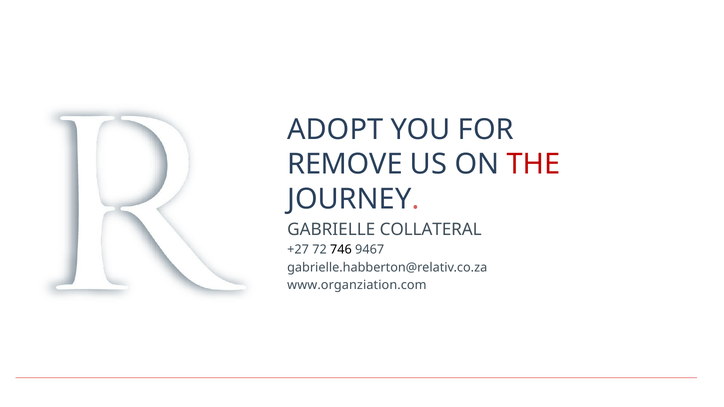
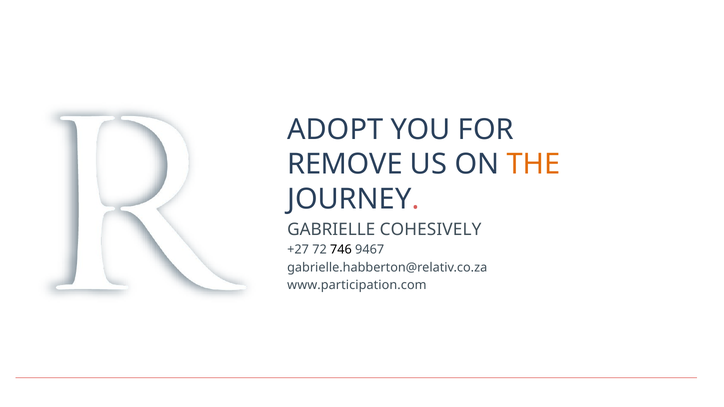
THE colour: red -> orange (534, 164)
COLLATERAL: COLLATERAL -> COHESIVELY (431, 230)
www.organziation.com: www.organziation.com -> www.participation.com (357, 285)
